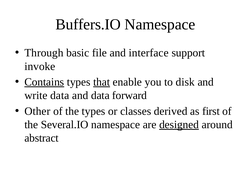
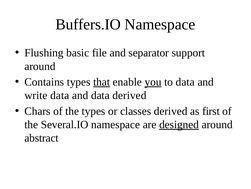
Through: Through -> Flushing (44, 53)
interface: interface -> separator (149, 53)
invoke: invoke -> around (40, 66)
Contains underline: present -> none (44, 82)
you underline: none -> present (153, 82)
to disk: disk -> data (185, 82)
data forward: forward -> derived (129, 95)
Other: Other -> Chars (37, 111)
